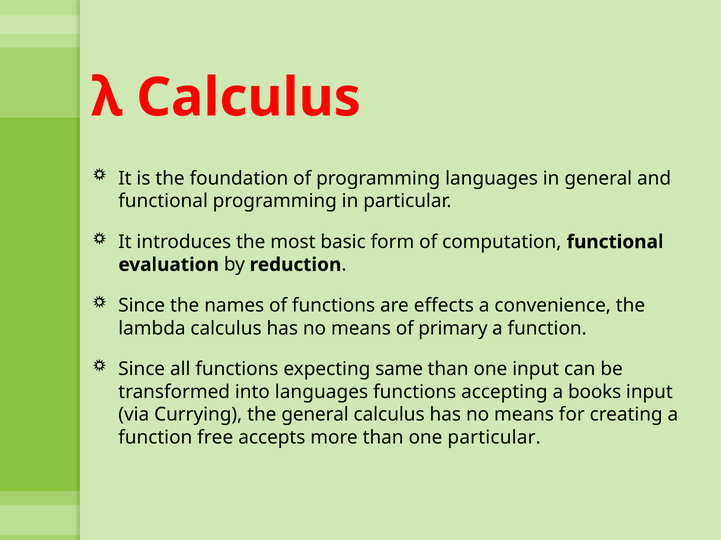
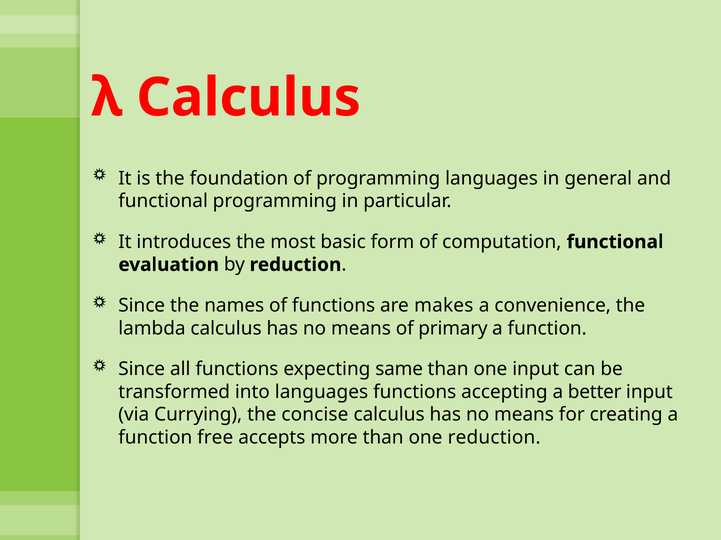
effects: effects -> makes (444, 306)
books: books -> better (595, 392)
the general: general -> concise (315, 415)
one particular: particular -> reduction (494, 438)
